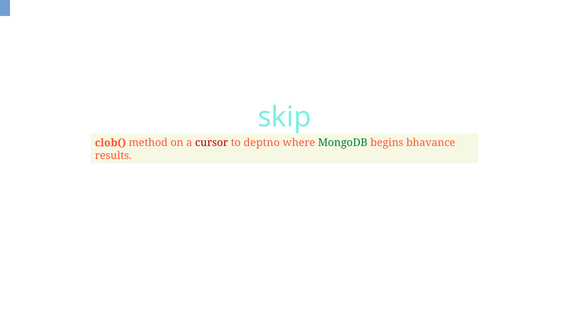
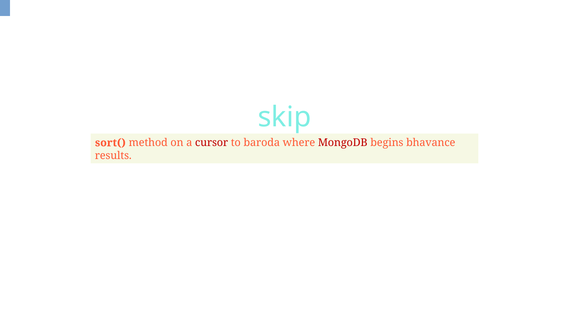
clob(: clob( -> sort( (110, 143)
deptno: deptno -> baroda (262, 143)
MongoDB colour: green -> red (343, 143)
